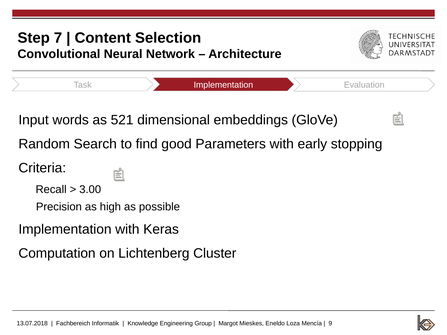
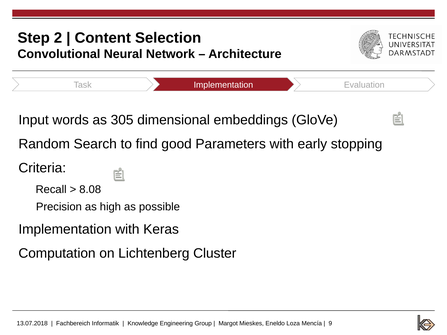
7: 7 -> 2 (58, 38)
521: 521 -> 305 (122, 120)
3.00: 3.00 -> 8.08 (90, 190)
